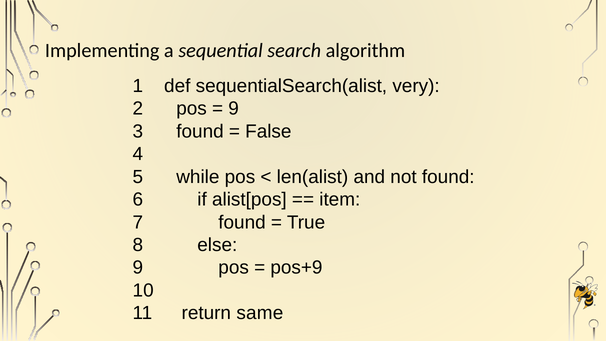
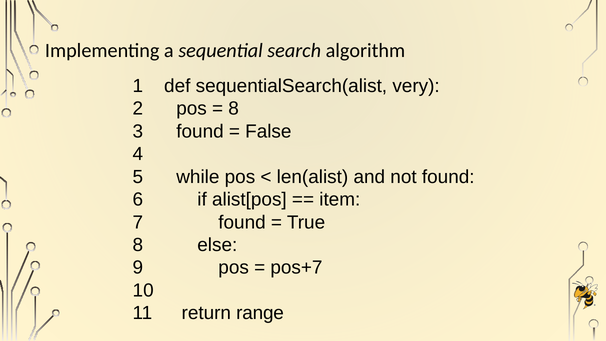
9: 9 -> 8 (234, 109)
pos+9: pos+9 -> pos+7 (296, 268)
same: same -> range (260, 313)
